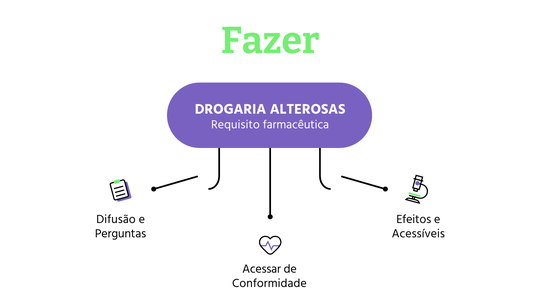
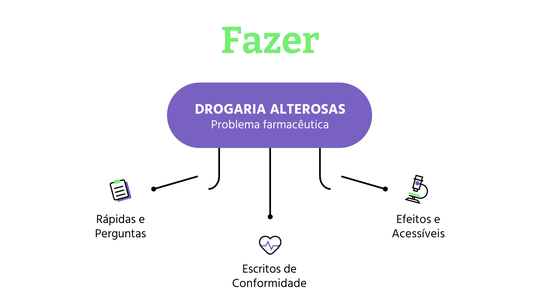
Requisito: Requisito -> Problema (236, 125)
Difusão: Difusão -> Rápidas (116, 219)
Acessar: Acessar -> Escritos (262, 269)
